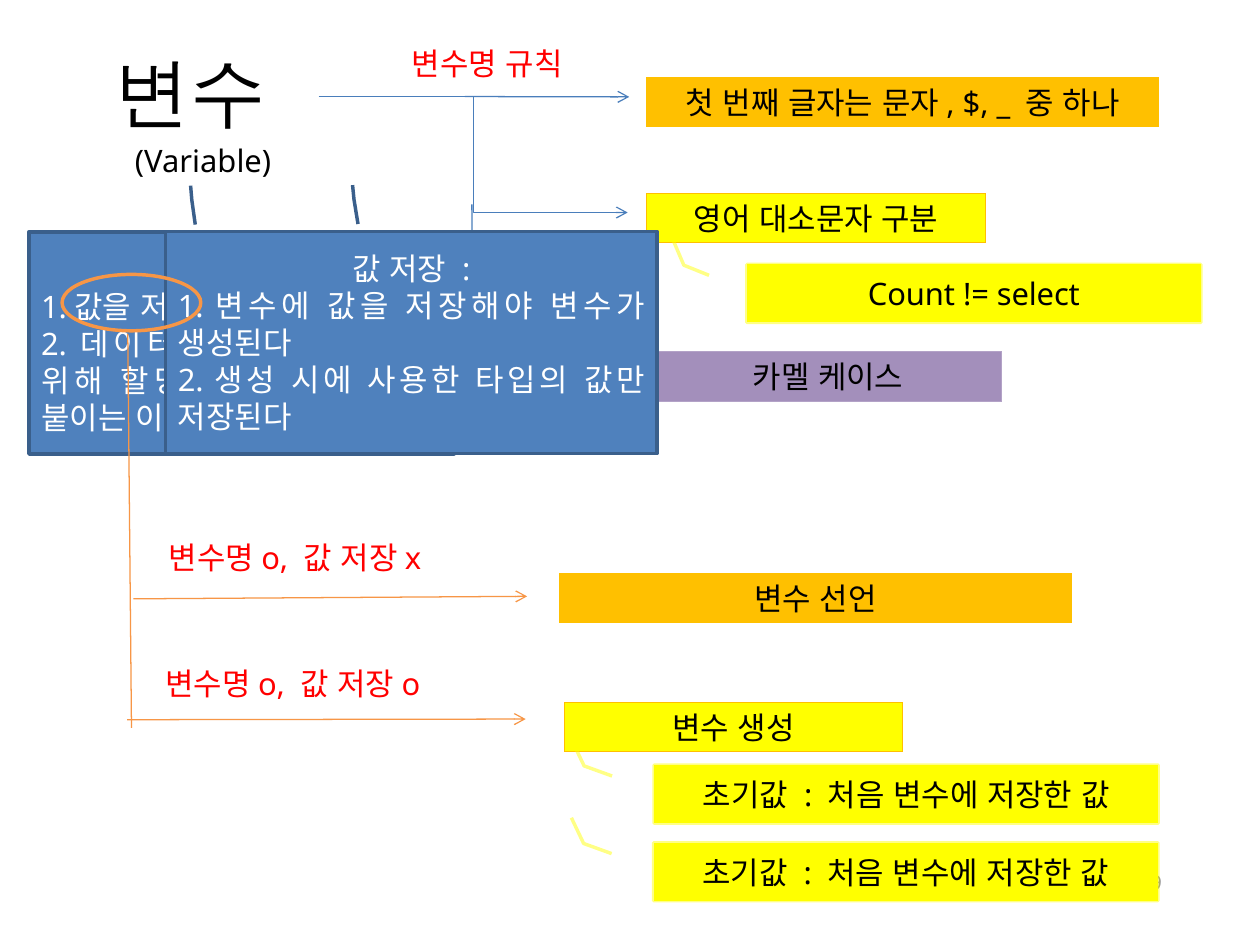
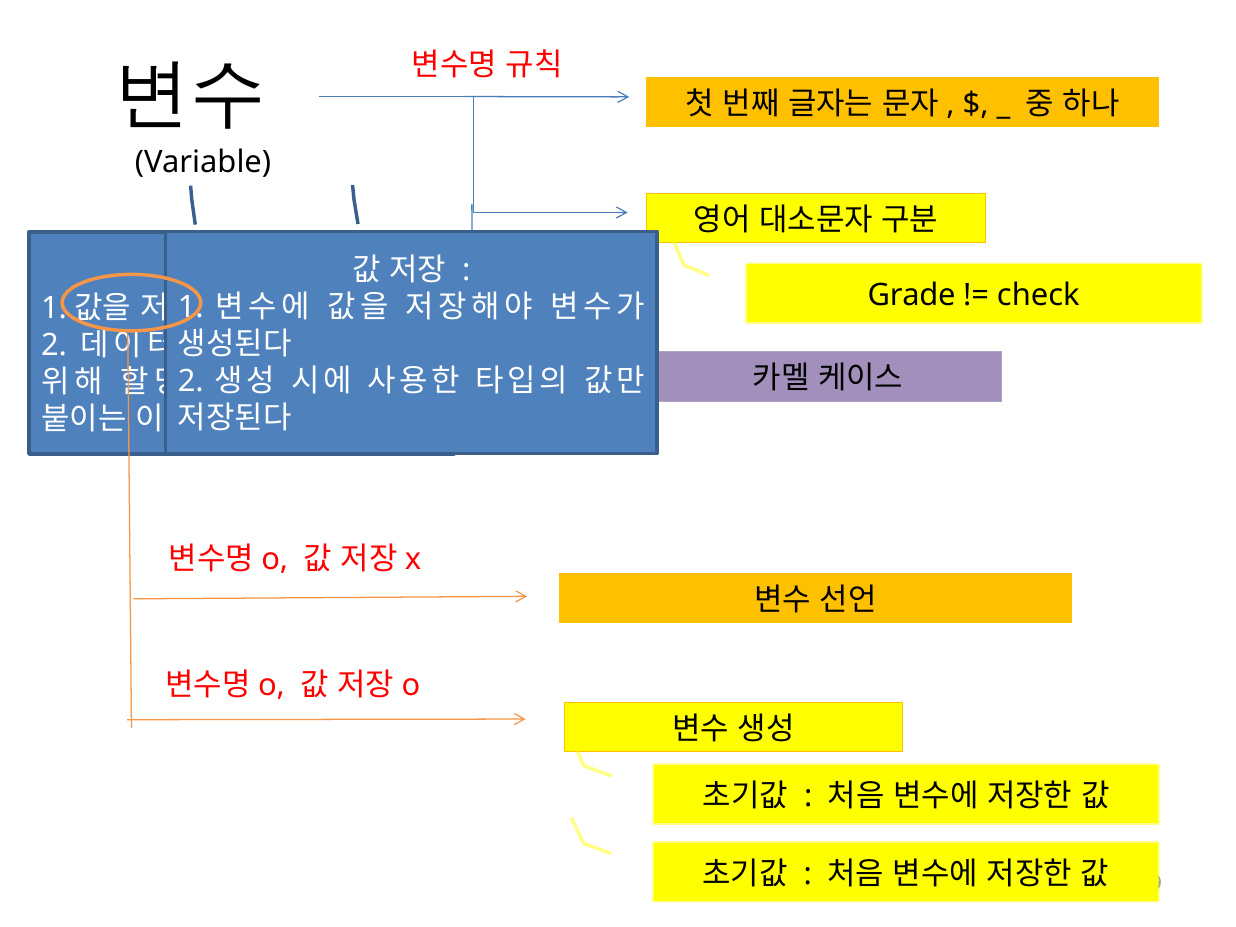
Count: Count -> Grade (912, 296)
select: select -> check (1038, 296)
